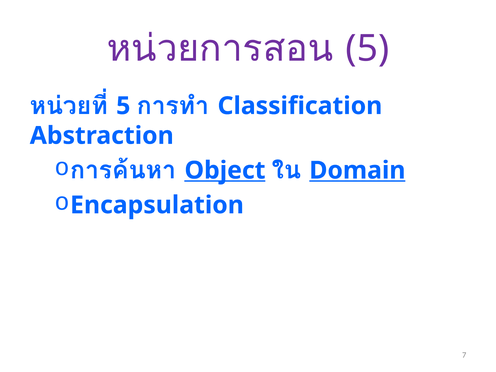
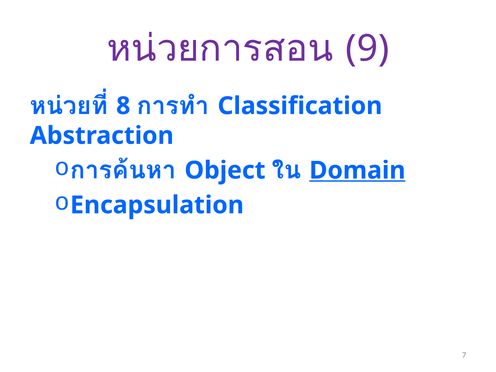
5: 5 -> 9 (367, 48)
5: 5 -> 8 (123, 106)
Object underline: present -> none (225, 170)
